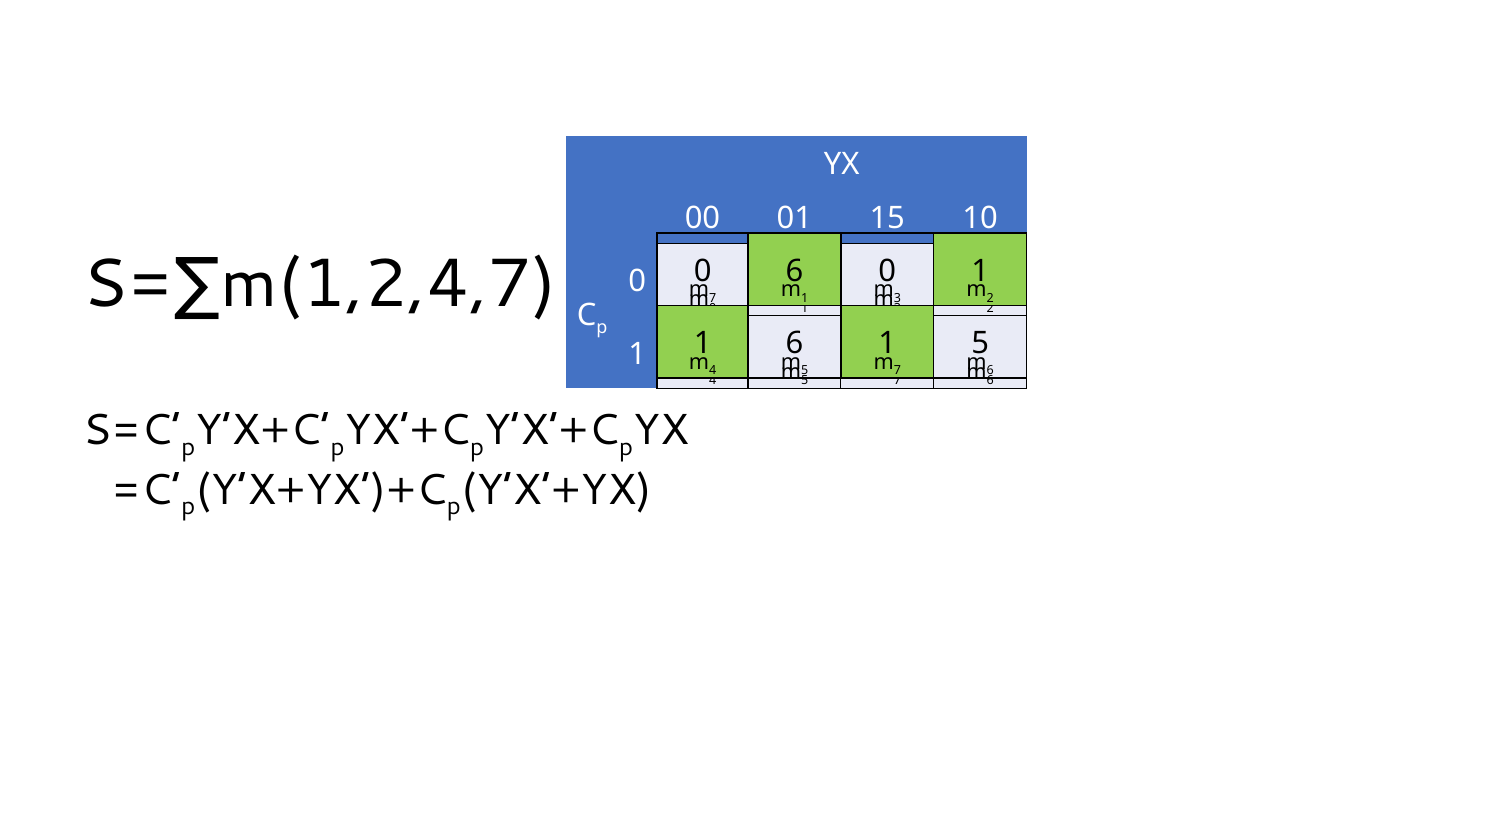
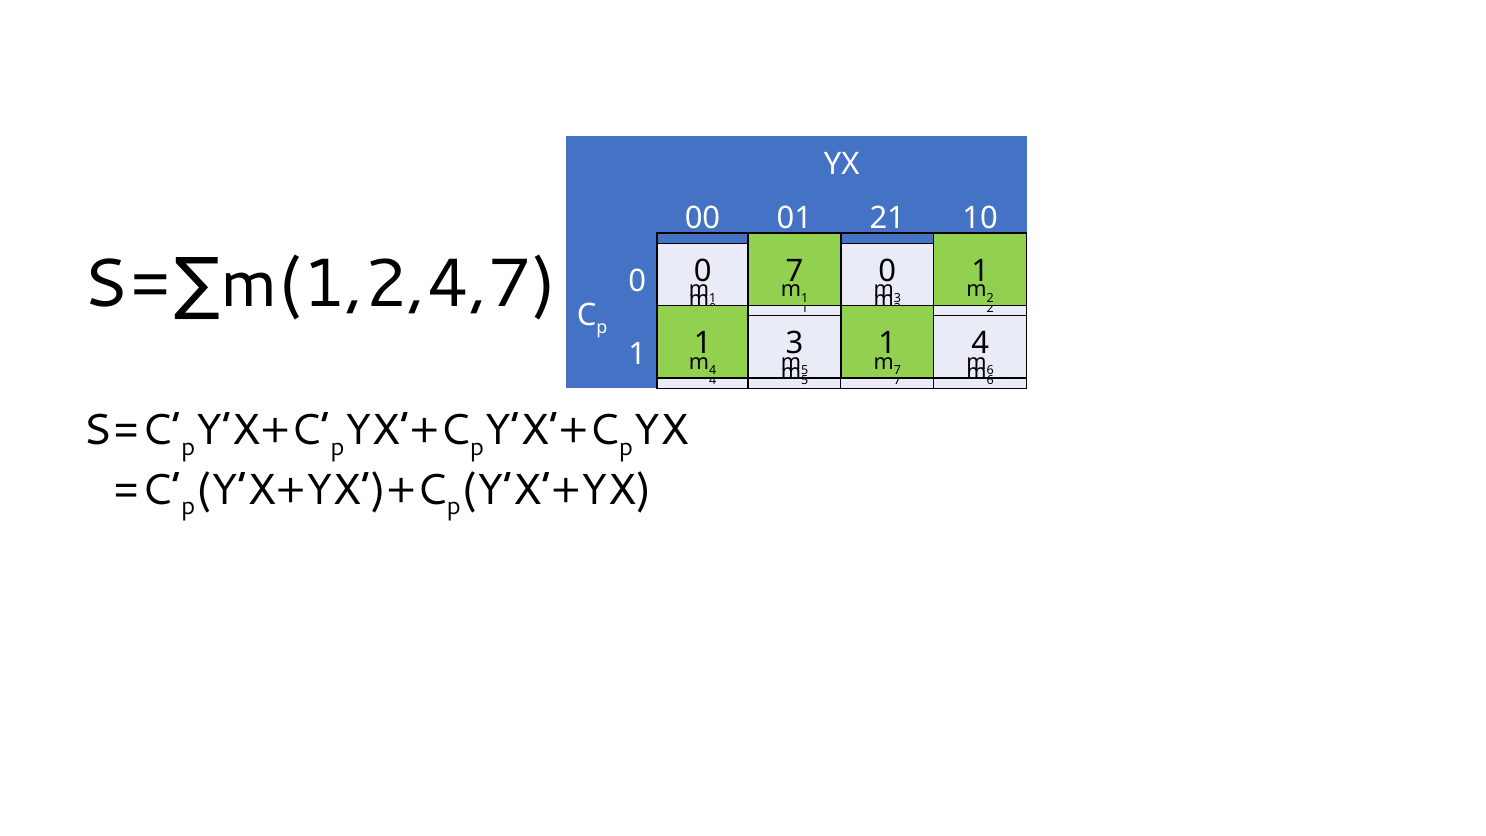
15: 15 -> 21 (887, 218)
0 6: 6 -> 7 (794, 271)
7: 7 -> 1 (713, 298)
1 6: 6 -> 3 (794, 343)
1 5: 5 -> 4 (980, 343)
